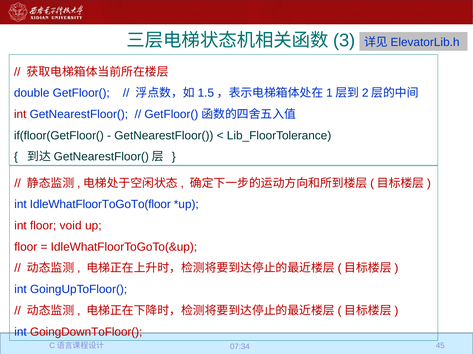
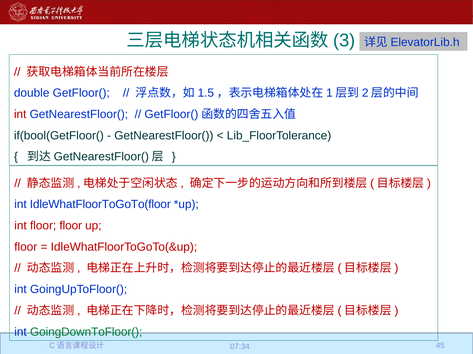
if(floor(GetFloor(: if(floor(GetFloor( -> if(bool(GetFloor( (59, 136)
floor void: void -> floor (71, 226)
GoingDownToFloor( colour: red -> green (86, 333)
